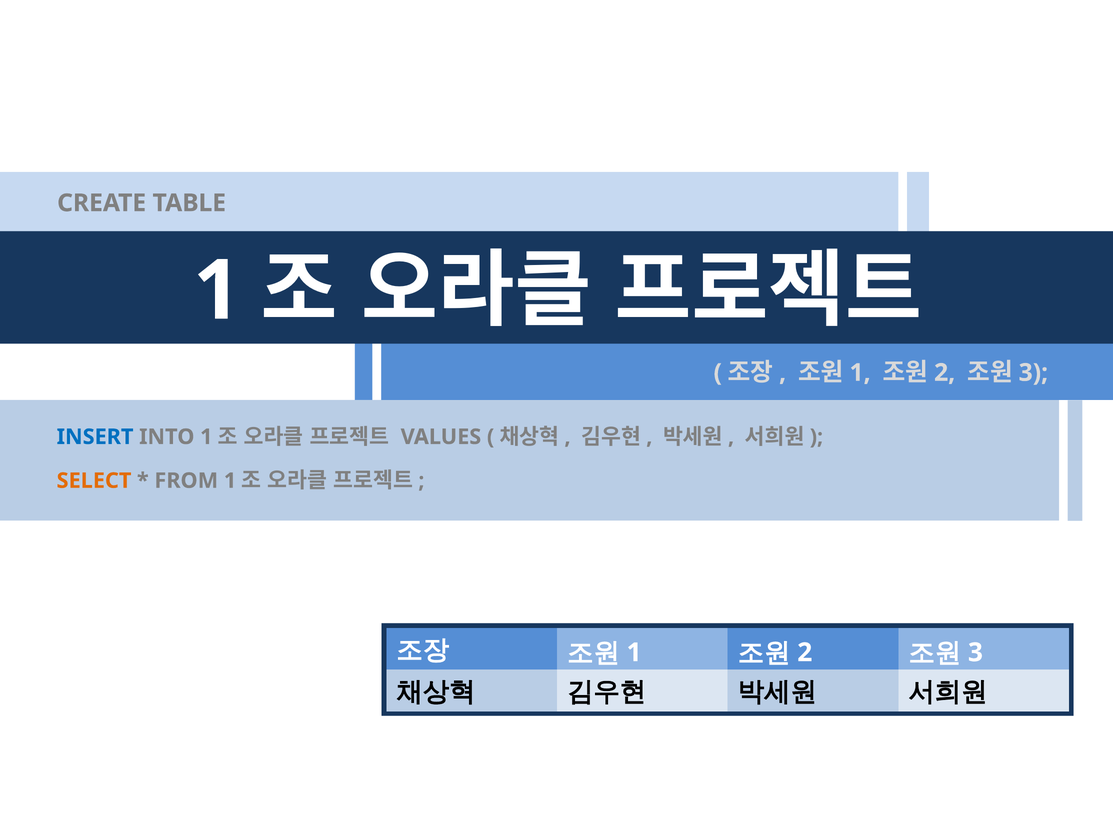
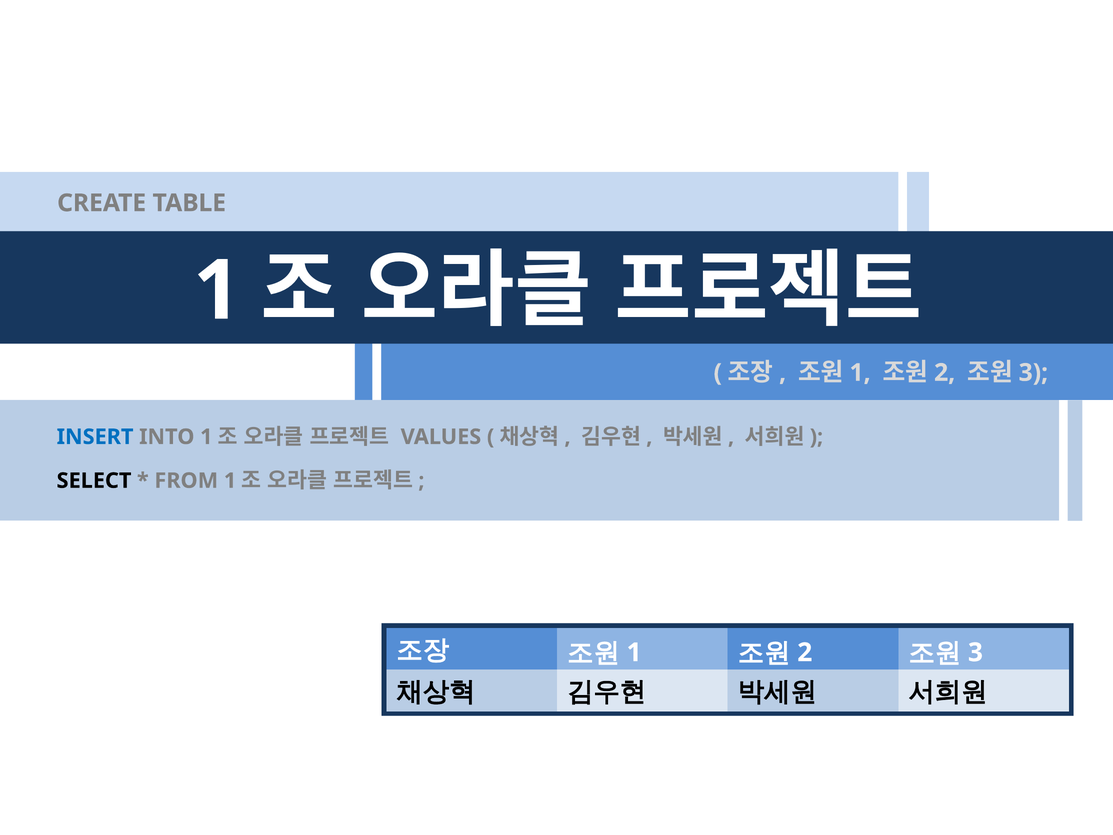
SELECT colour: orange -> black (94, 481)
